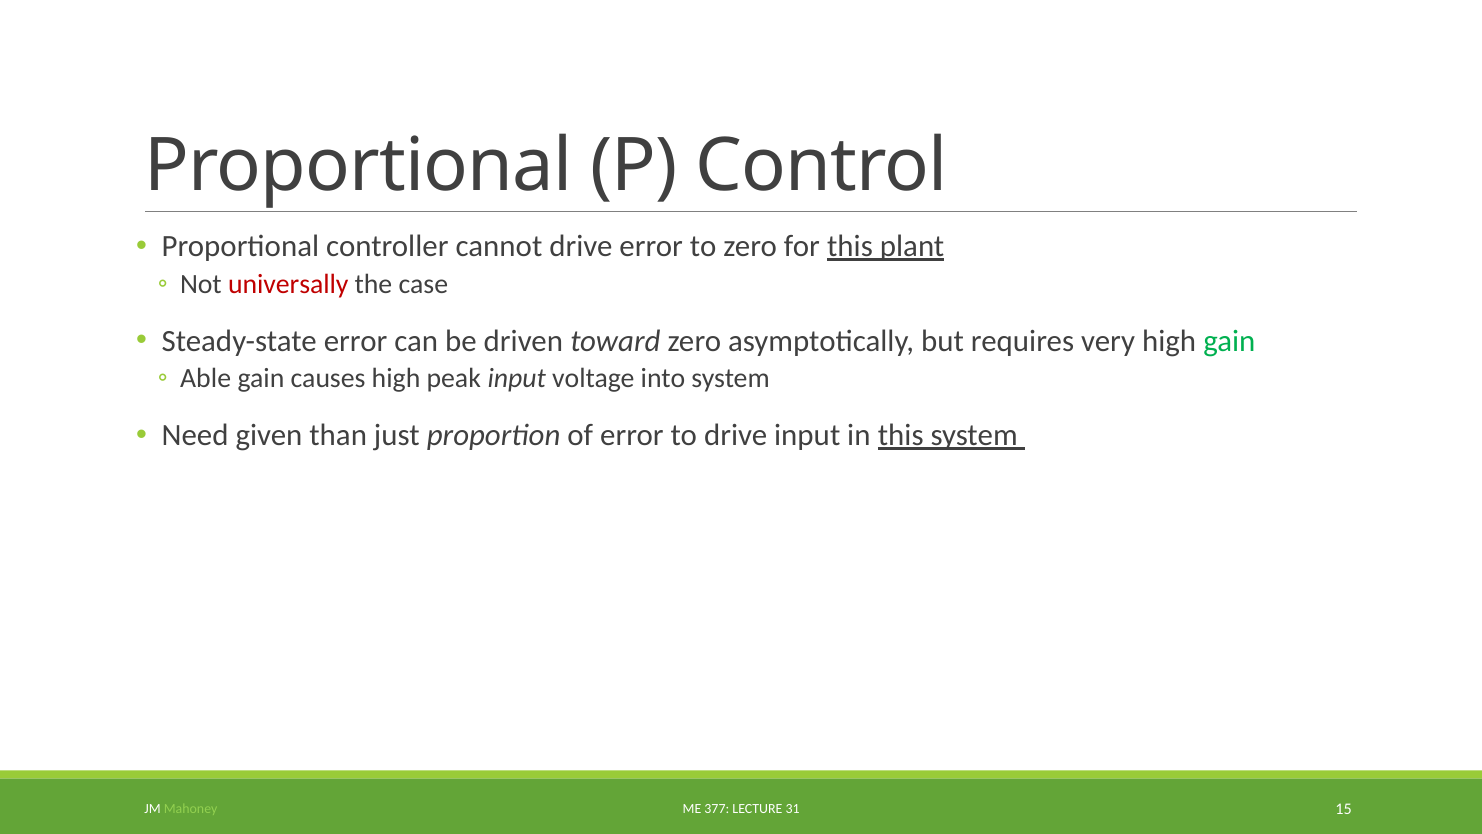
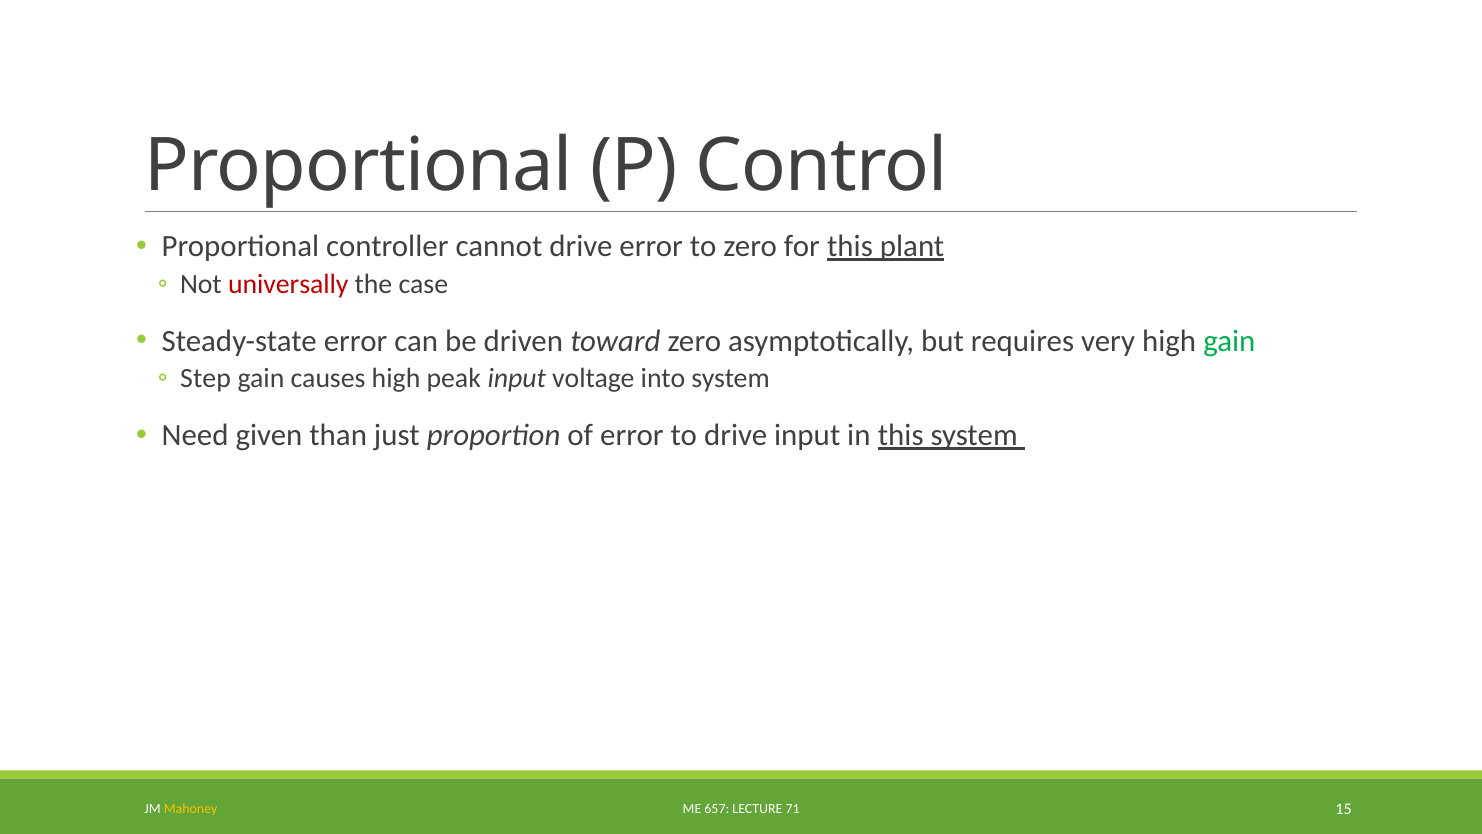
Able: Able -> Step (206, 379)
Mahoney colour: light green -> yellow (191, 808)
377: 377 -> 657 (717, 808)
31: 31 -> 71 (793, 808)
